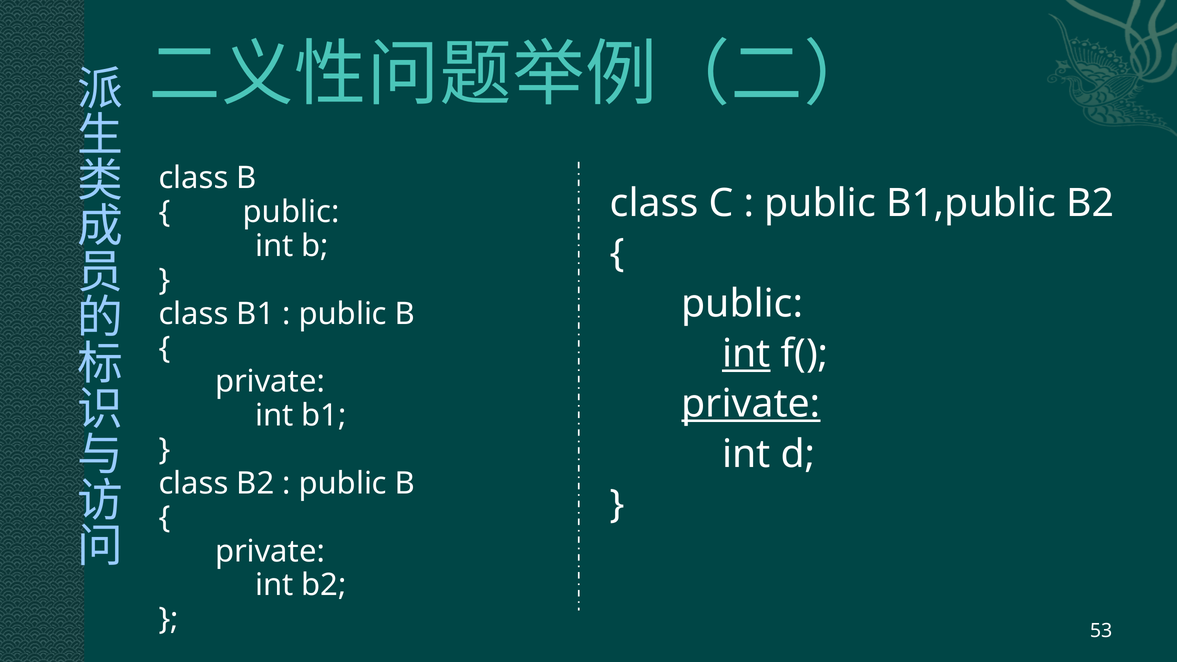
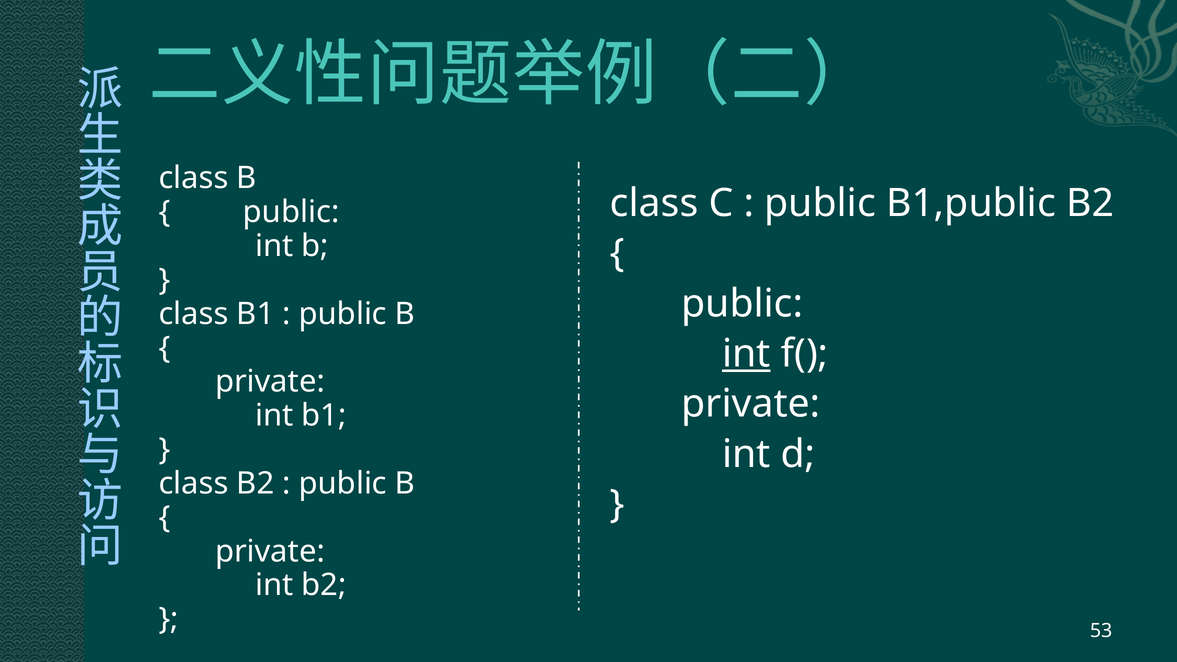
private underline: present -> none (751, 404)
